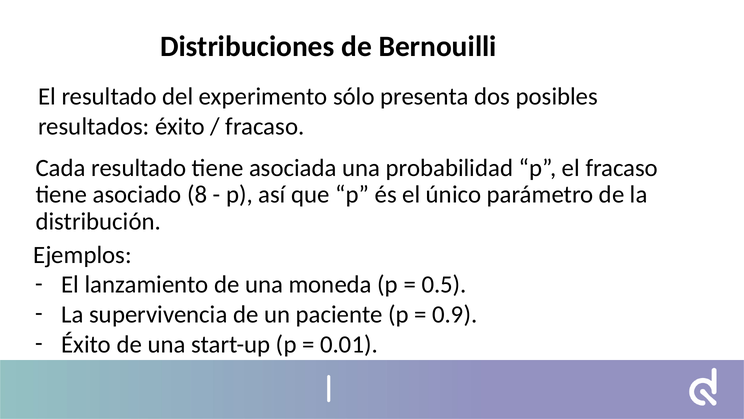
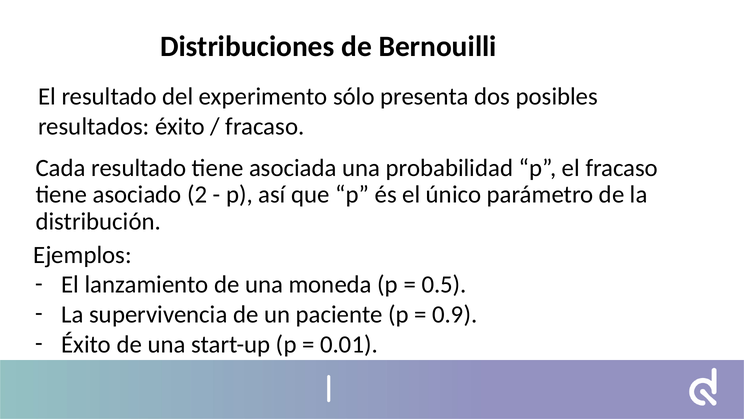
8: 8 -> 2 (197, 194)
